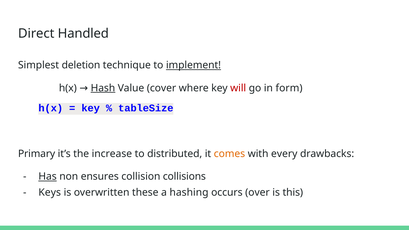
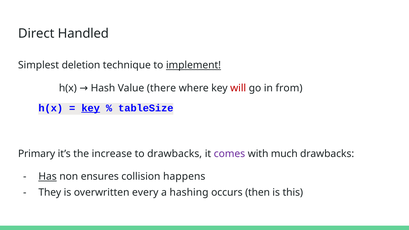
Hash underline: present -> none (103, 88)
cover: cover -> there (161, 88)
form: form -> from (289, 88)
key underline: none -> present (91, 108)
to distributed: distributed -> drawbacks (175, 154)
comes colour: orange -> purple (229, 154)
every: every -> much (284, 154)
collisions: collisions -> happens (184, 177)
Keys: Keys -> They (50, 193)
these: these -> every (145, 193)
over: over -> then (258, 193)
